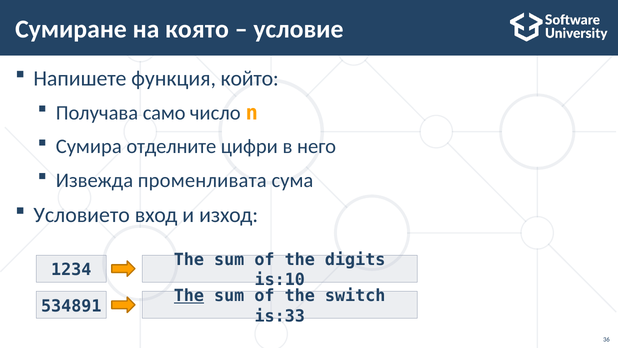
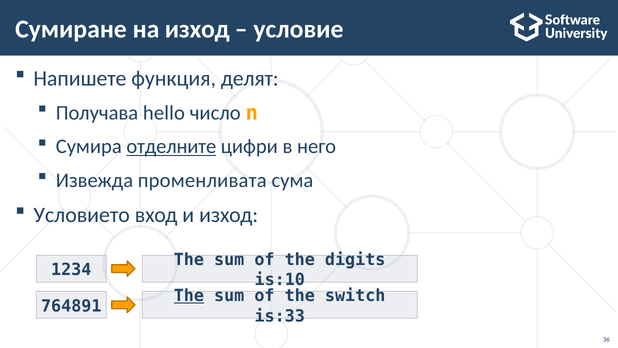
на която: която -> изход (197, 29)
който: който -> делят (250, 78)
само: само -> hello (164, 113)
отделните underline: none -> present (171, 146)
534891: 534891 -> 764891 (71, 306)
